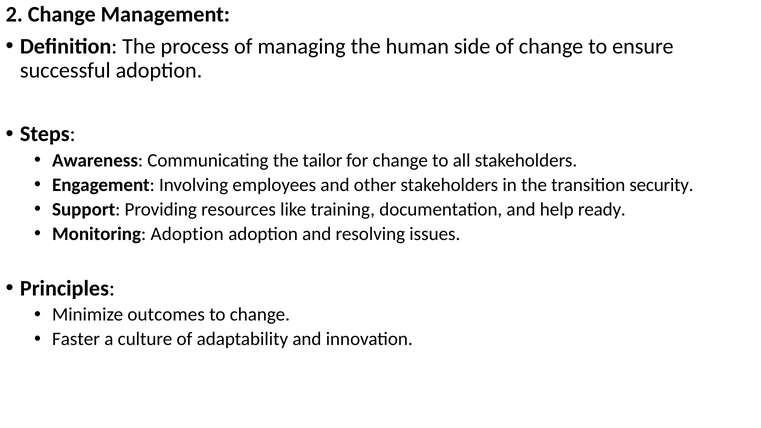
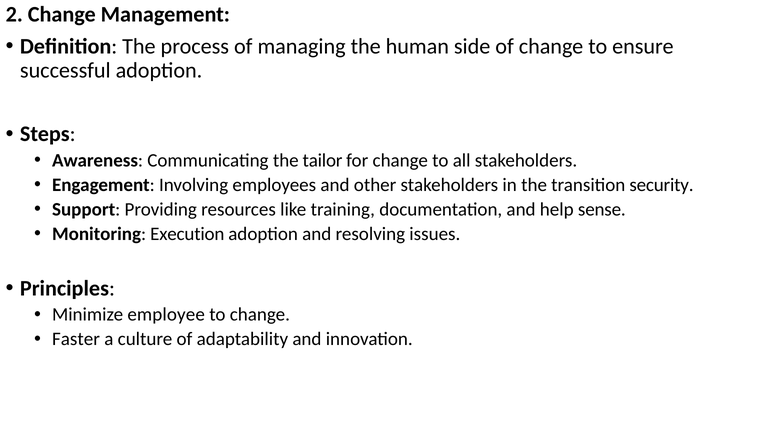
ready: ready -> sense (602, 209)
Monitoring Adoption: Adoption -> Execution (187, 234)
outcomes: outcomes -> employee (166, 315)
